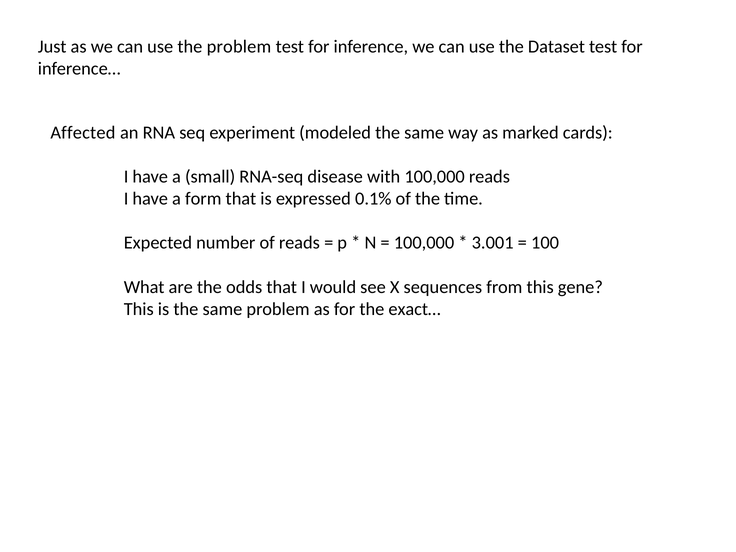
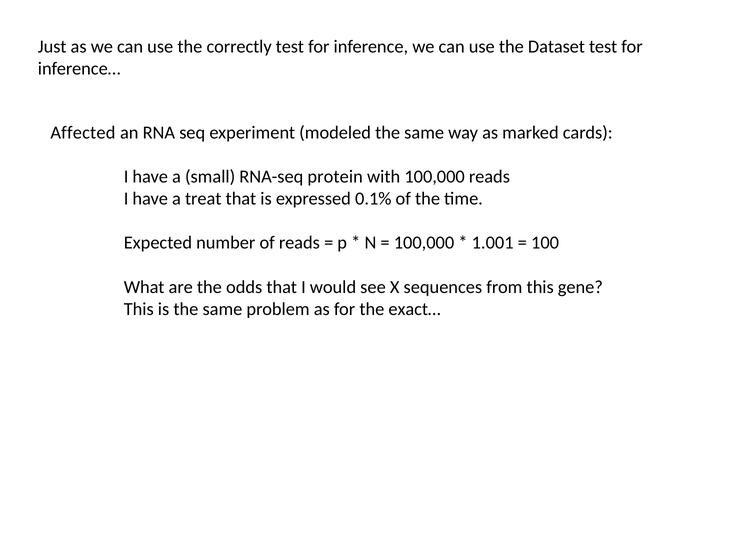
the problem: problem -> correctly (239, 47)
disease: disease -> protein (335, 177)
form: form -> treat (203, 199)
3.001: 3.001 -> 1.001 (493, 243)
